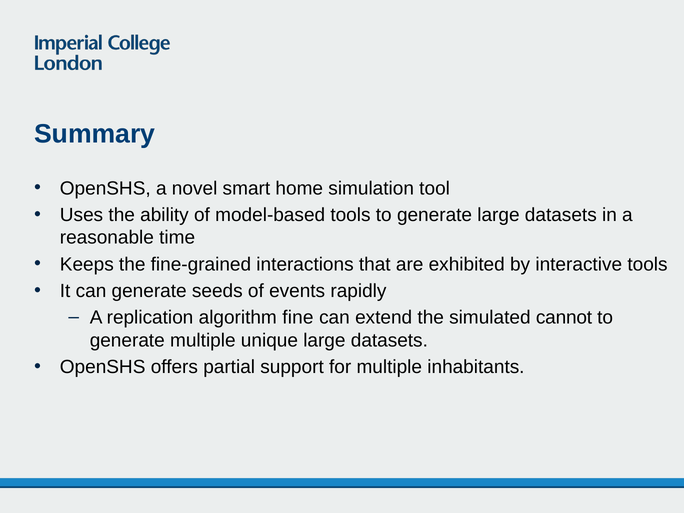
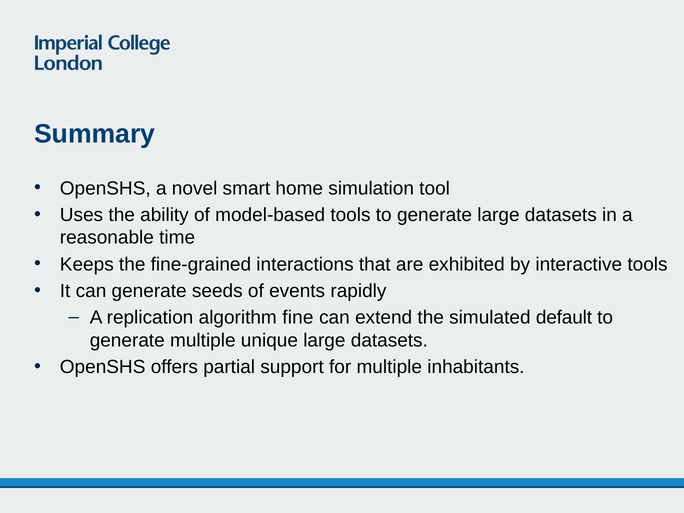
cannot: cannot -> default (564, 317)
